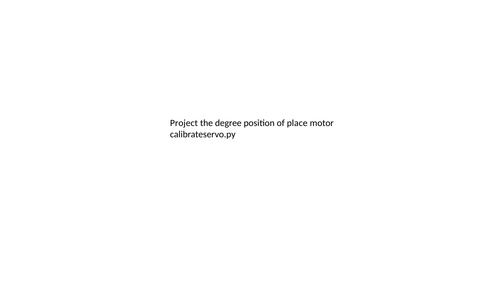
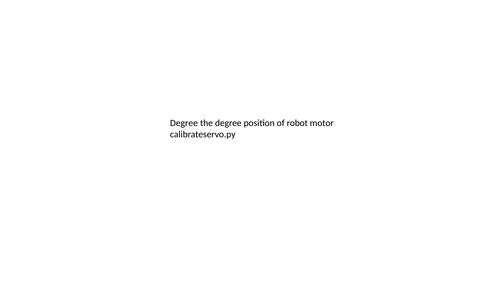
Project: Project -> Degree (184, 123)
place: place -> robot (297, 123)
